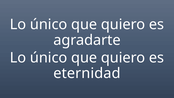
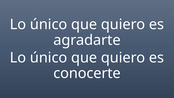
eternidad: eternidad -> conocerte (87, 73)
